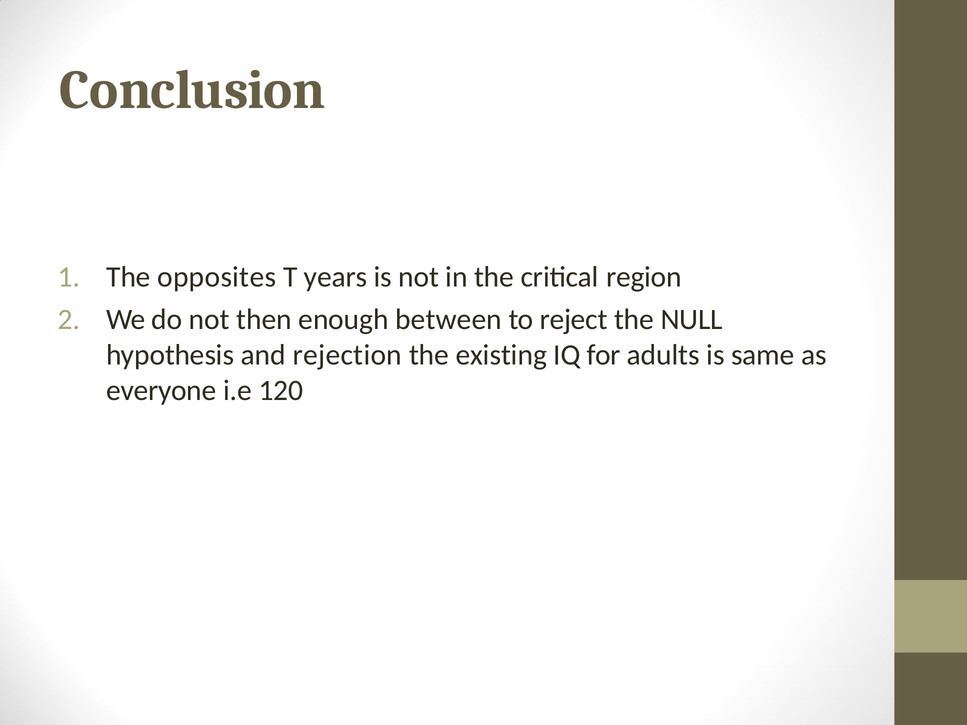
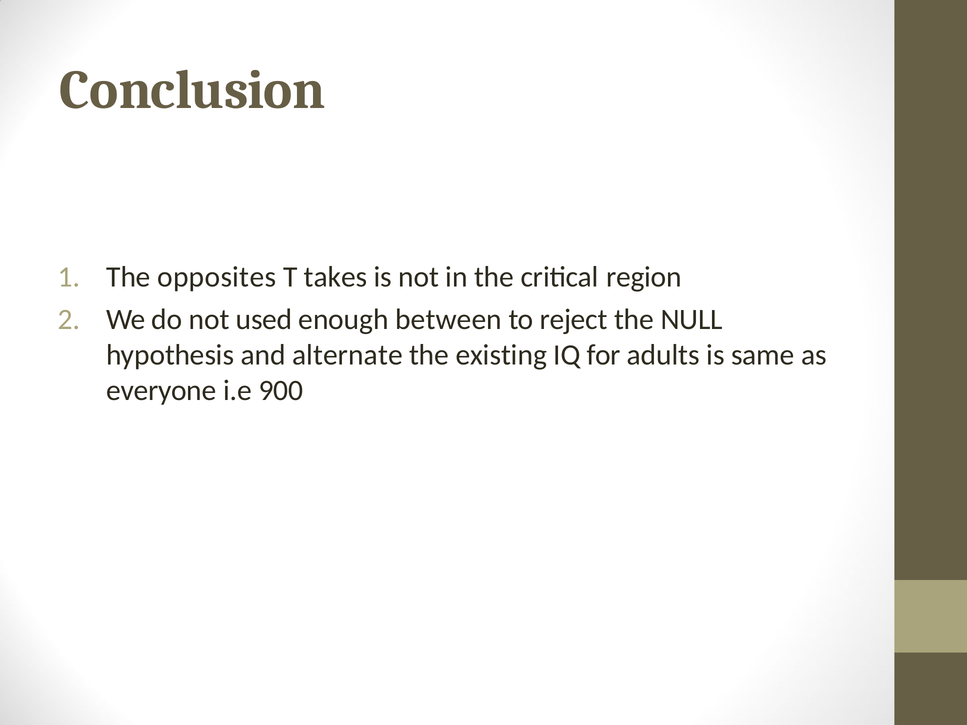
years: years -> takes (336, 277)
then: then -> used (264, 320)
rejection: rejection -> alternate (347, 355)
120: 120 -> 900 (281, 391)
